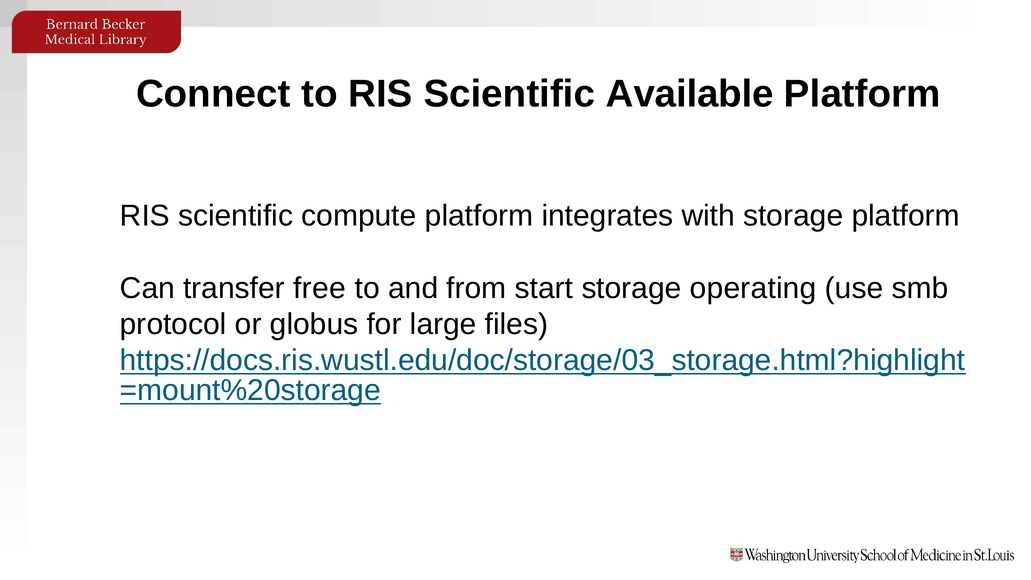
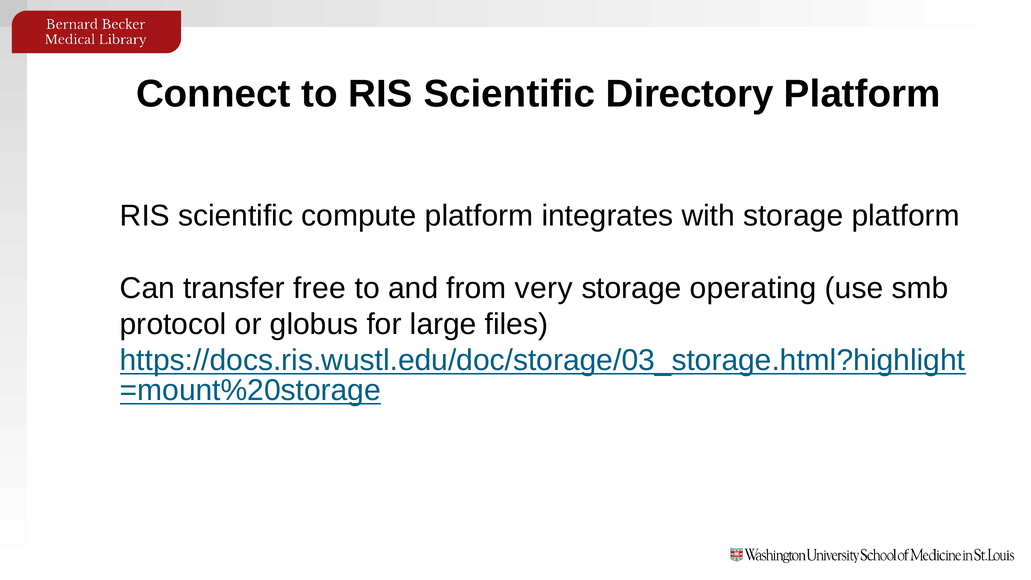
Available: Available -> Directory (690, 94)
start: start -> very (544, 288)
